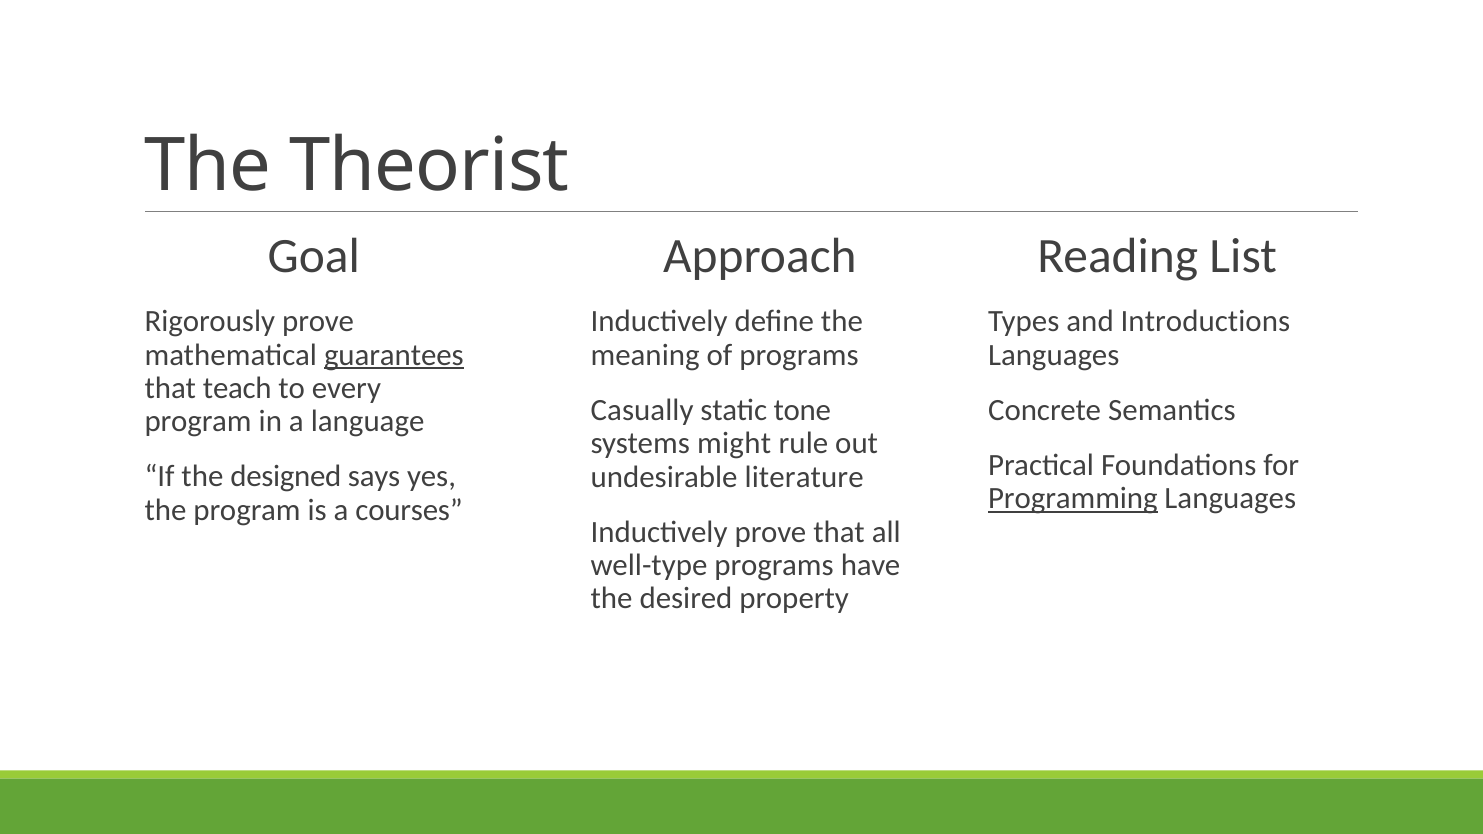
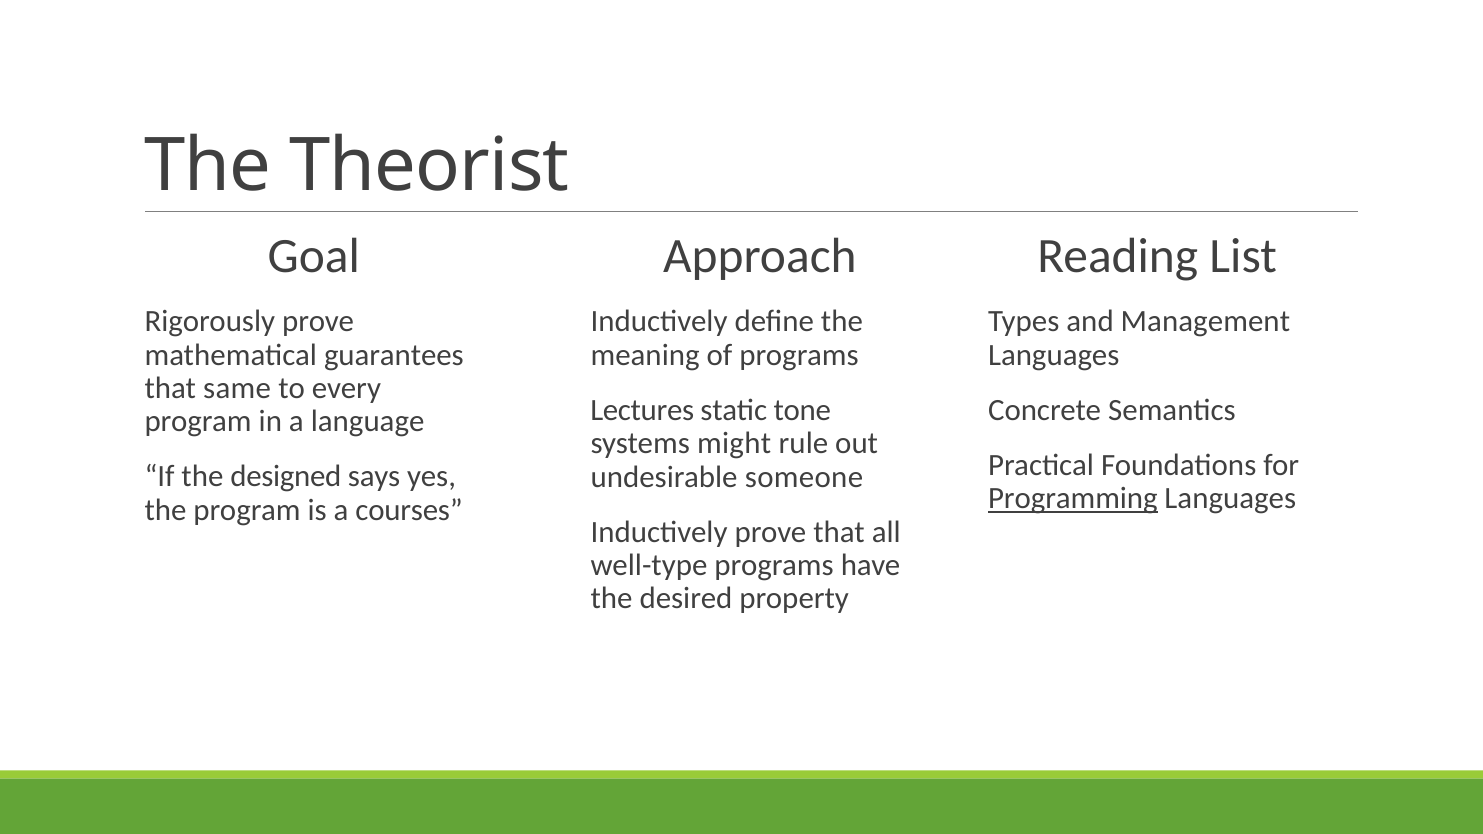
Introductions: Introductions -> Management (1205, 322)
guarantees underline: present -> none (394, 355)
teach: teach -> same (237, 388)
Casually: Casually -> Lectures (642, 410)
literature: literature -> someone (804, 477)
